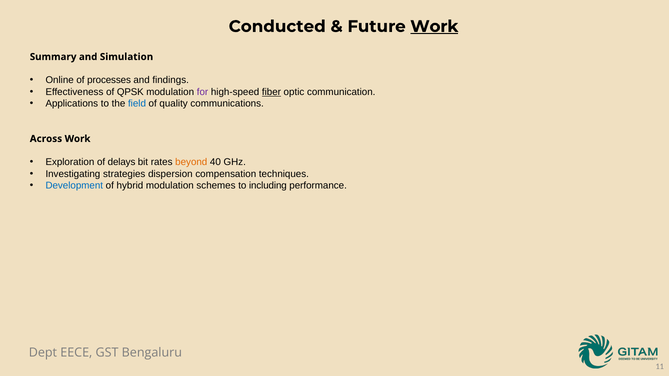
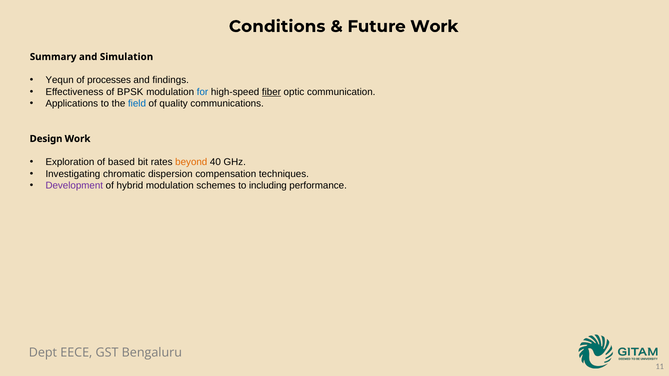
Conducted: Conducted -> Conditions (277, 26)
Work underline: present -> none (434, 26)
Online: Online -> Yequn (60, 80)
QPSK: QPSK -> BPSK (130, 92)
for colour: purple -> blue (202, 92)
Across: Across -> Design (46, 139)
delays: delays -> based (121, 162)
strategies: strategies -> chromatic (124, 174)
Development colour: blue -> purple (74, 186)
